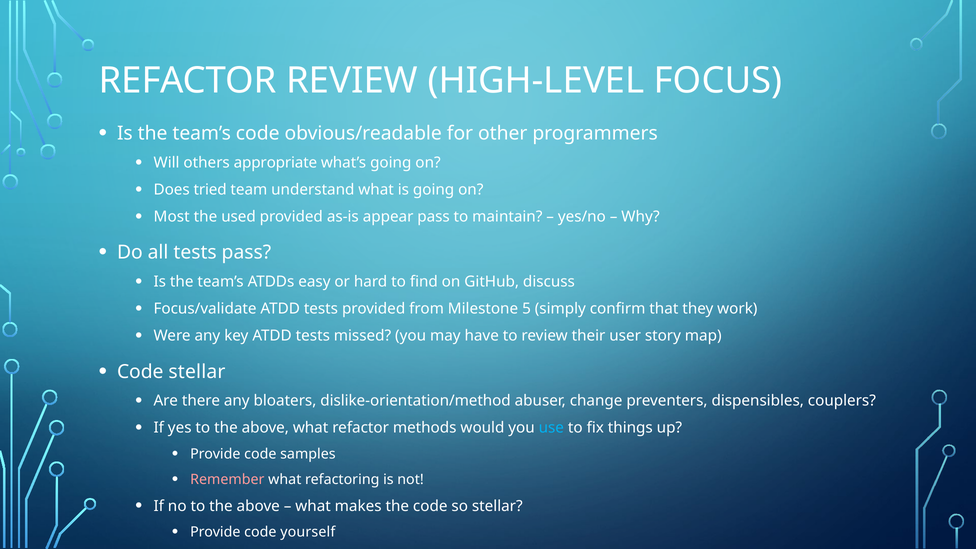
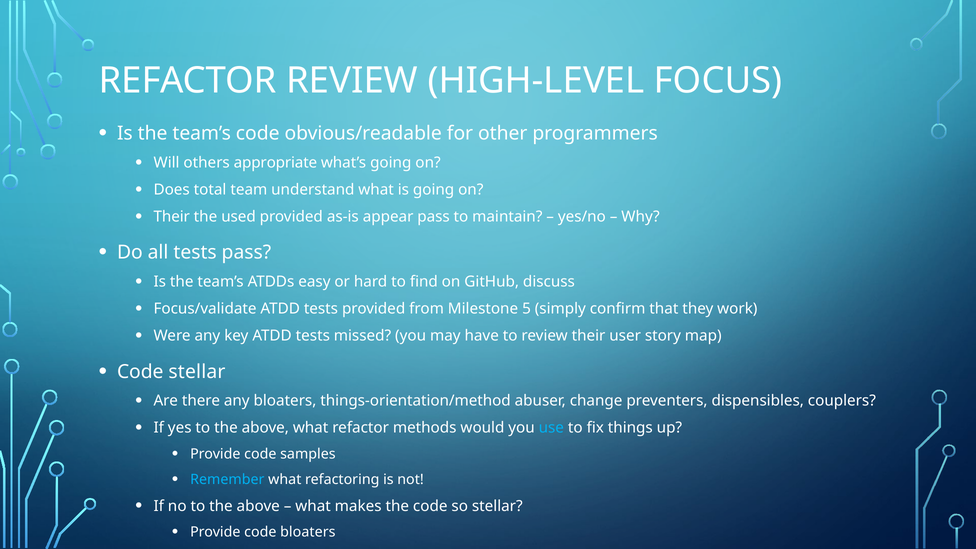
tried: tried -> total (210, 190)
Most: Most -> Their (172, 217)
dislike-orientation/method: dislike-orientation/method -> things-orientation/method (416, 401)
Remember colour: pink -> light blue (227, 480)
code yourself: yourself -> bloaters (308, 532)
